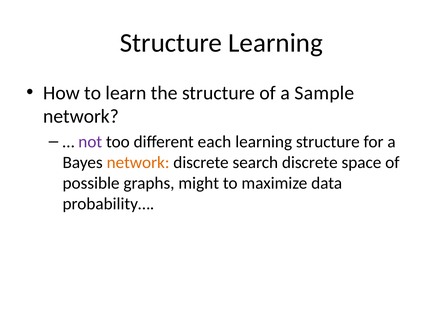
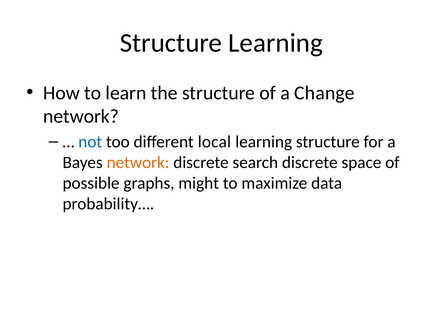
Sample: Sample -> Change (325, 93)
not colour: purple -> blue (90, 142)
each: each -> local (214, 142)
